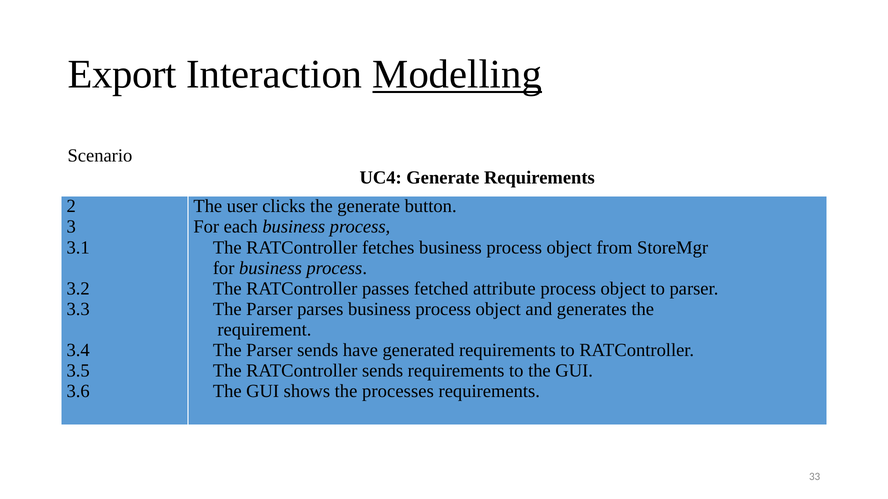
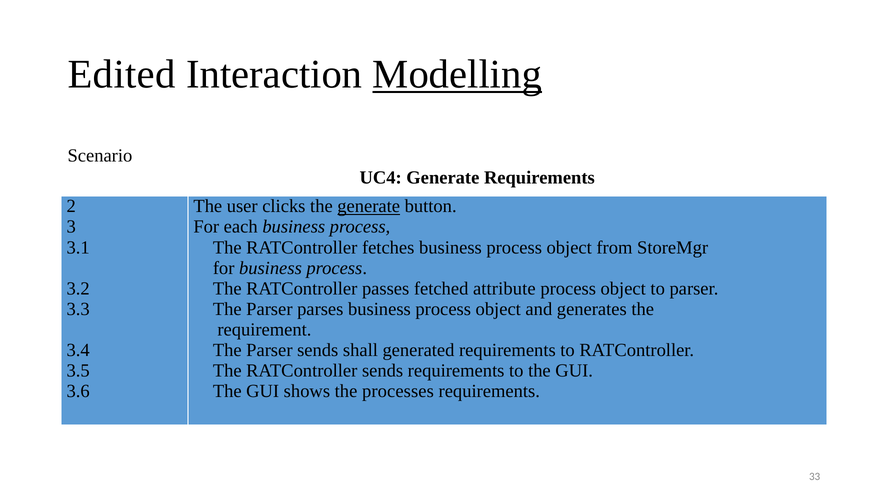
Export: Export -> Edited (122, 75)
generate underline: none -> present (369, 207)
have: have -> shall (360, 350)
